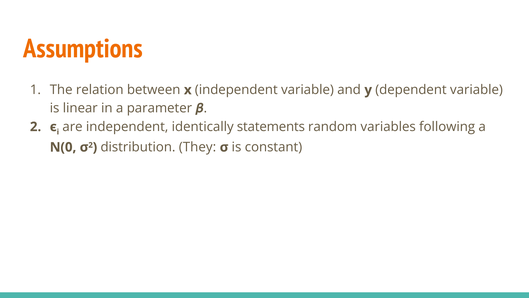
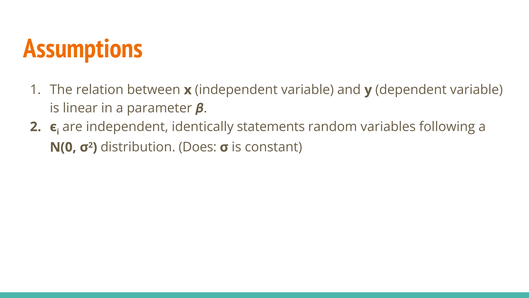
They: They -> Does (198, 147)
